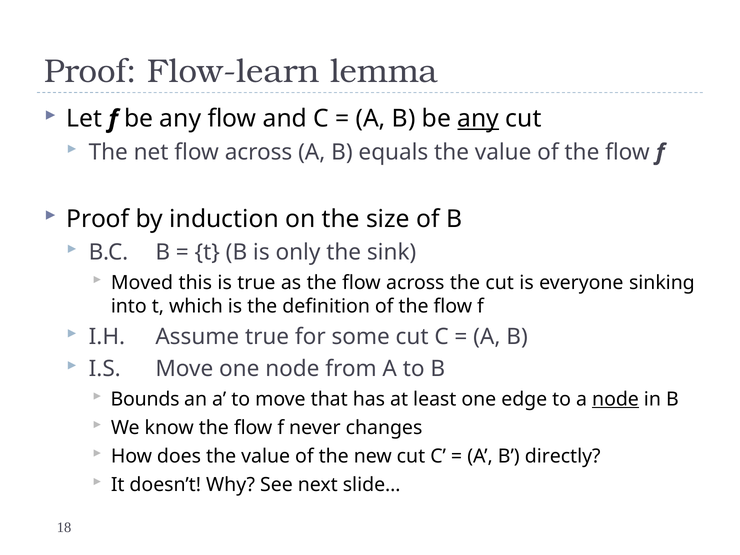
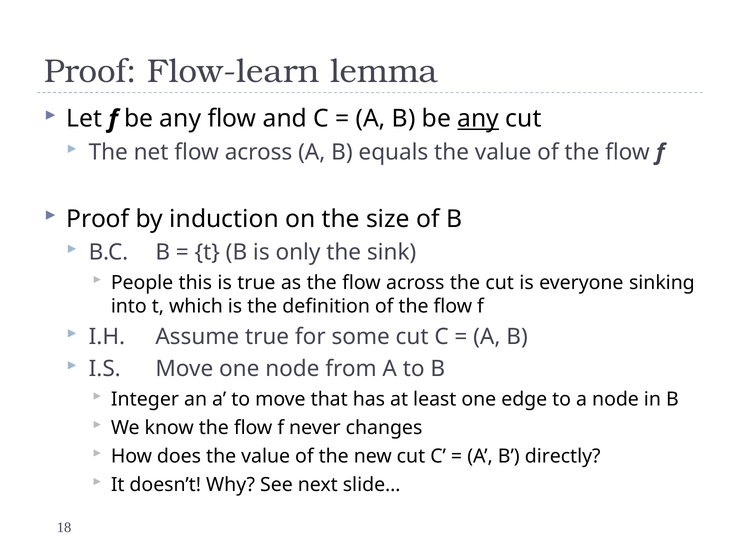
Moved: Moved -> People (142, 283)
Bounds: Bounds -> Integer (145, 399)
node underline: present -> none (615, 399)
